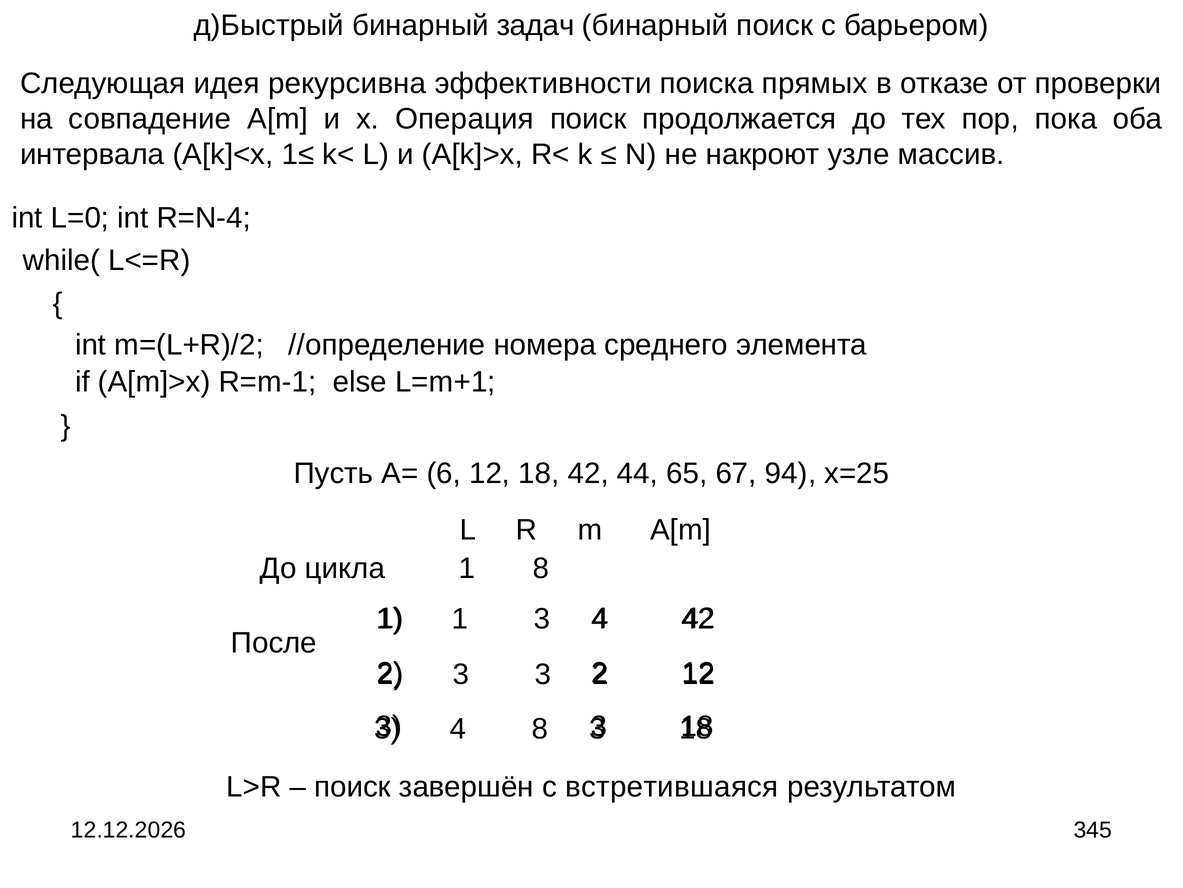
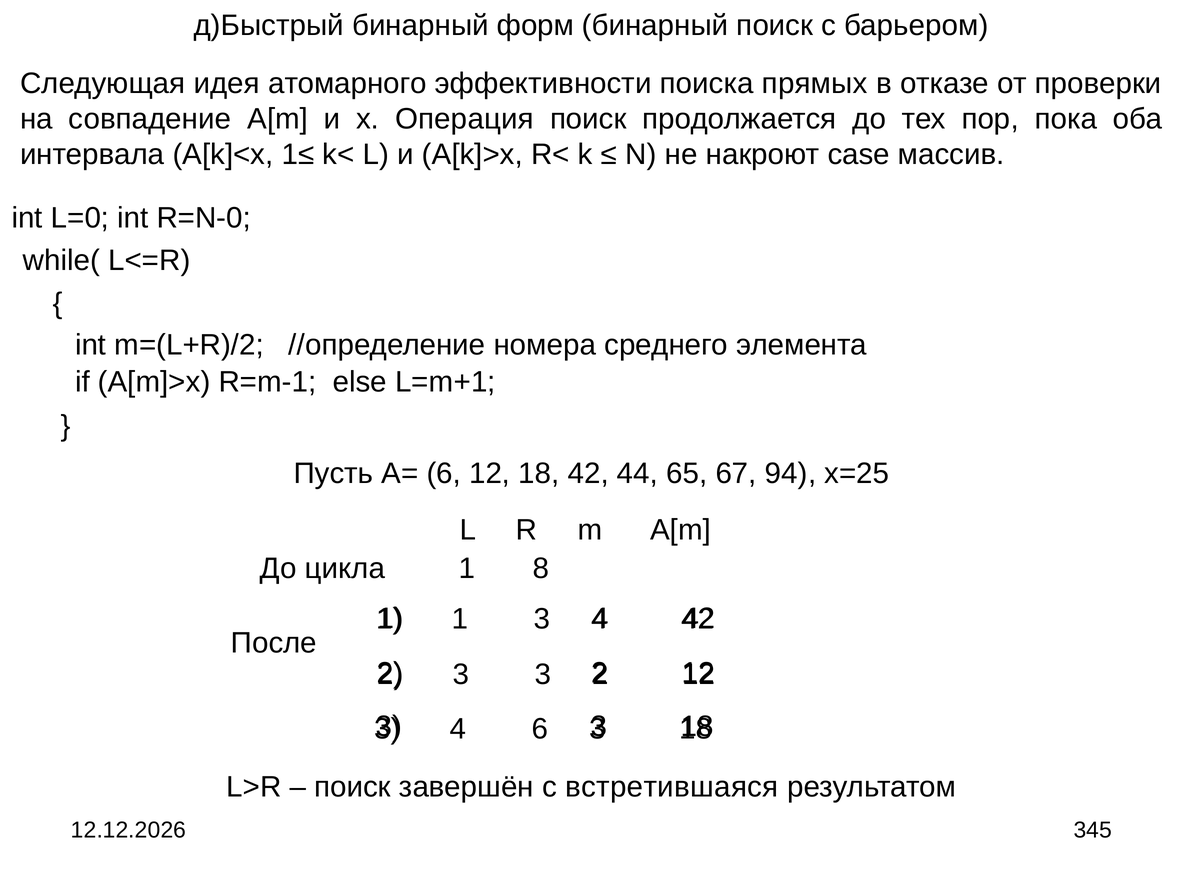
задач: задач -> форм (535, 26)
рекурсивна: рекурсивна -> атомарного (347, 84)
узле: узле -> case (859, 155)
R=N-4: R=N-4 -> R=N-0 (204, 218)
4 8: 8 -> 6 (540, 728)
